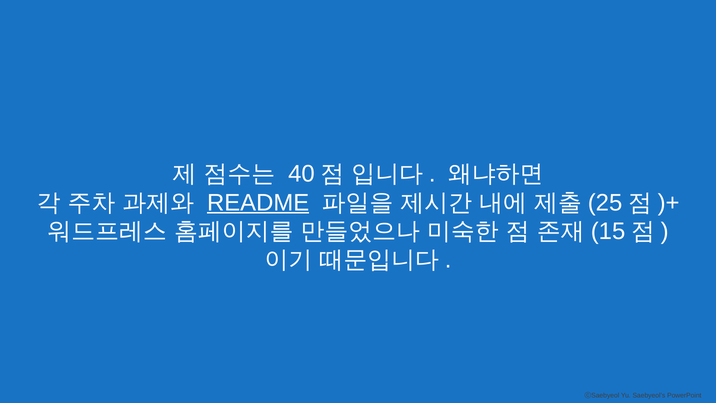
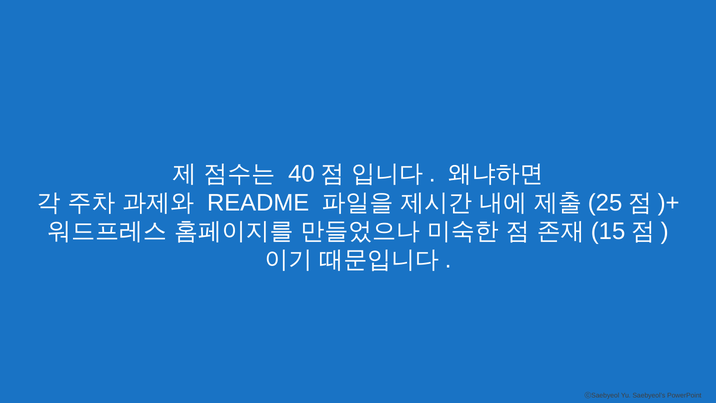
README underline: present -> none (258, 203)
